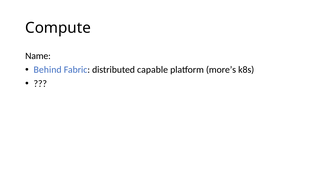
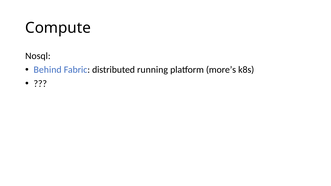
Name: Name -> Nosql (38, 56)
capable: capable -> running (153, 70)
